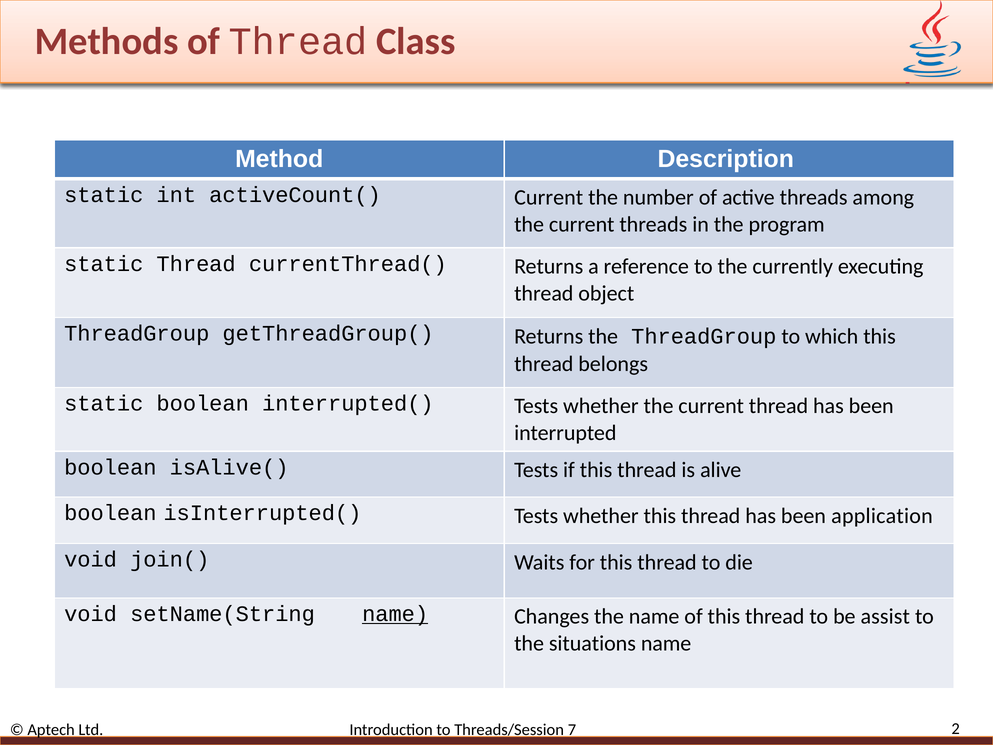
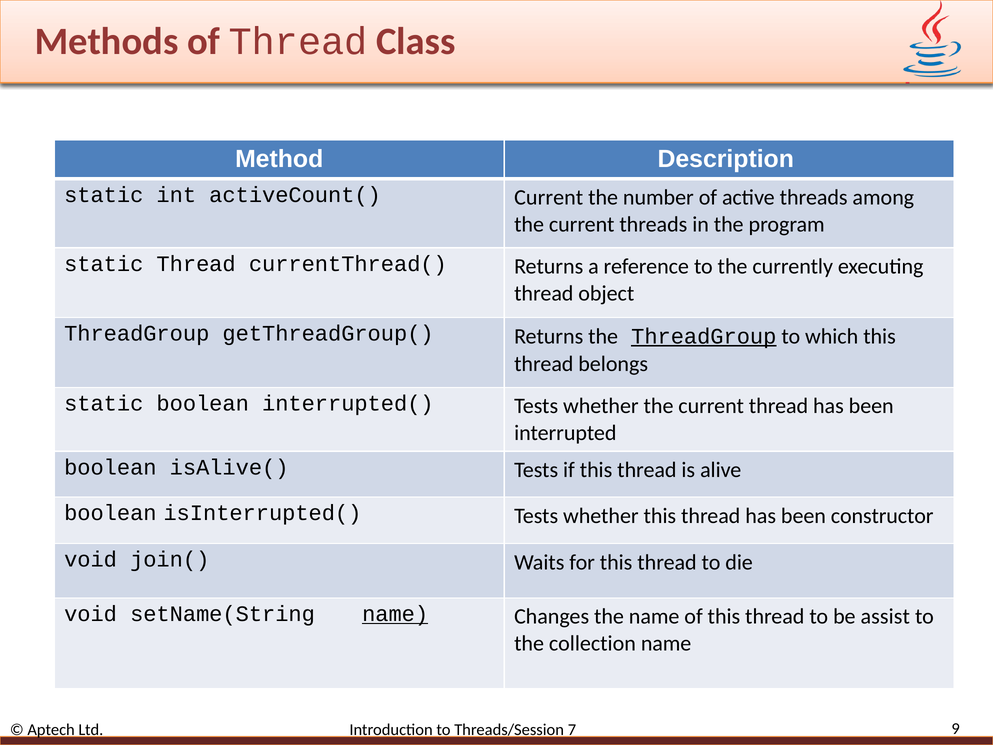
ThreadGroup underline: none -> present (704, 336)
application: application -> constructor (882, 516)
situations: situations -> collection (592, 643)
2: 2 -> 9 (956, 728)
